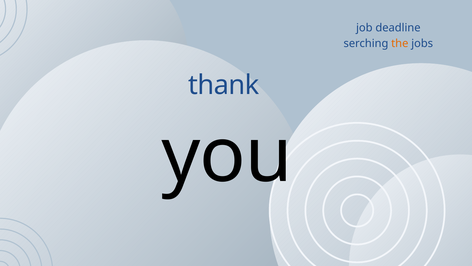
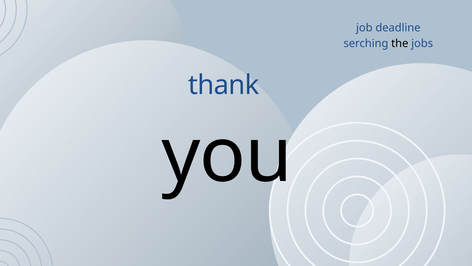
the colour: orange -> black (400, 43)
